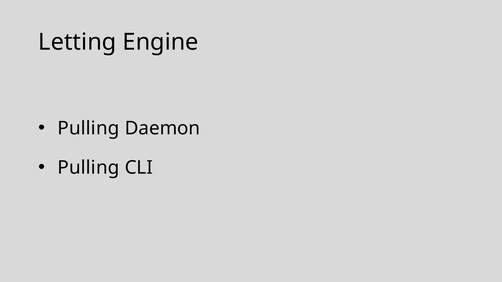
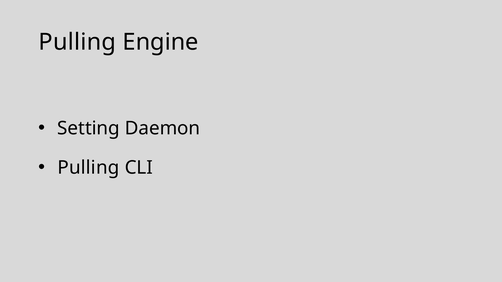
Letting: Letting -> Pulling (77, 42)
Pulling: Pulling -> Setting (89, 129)
